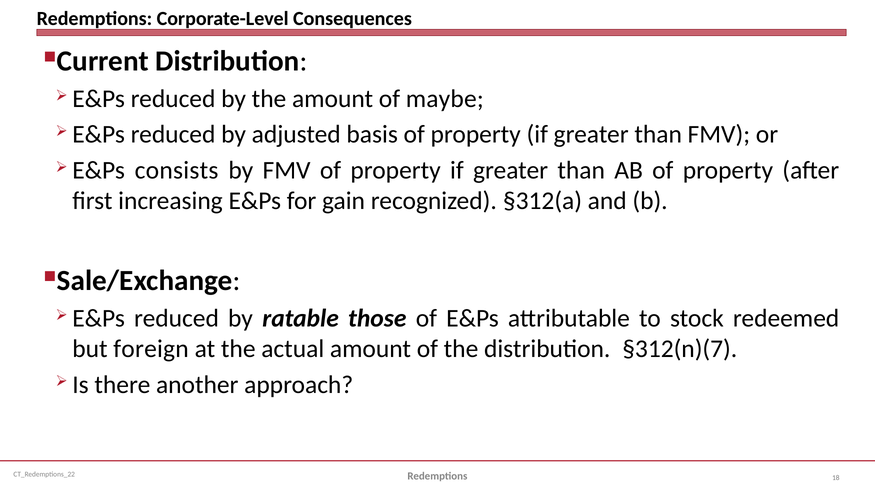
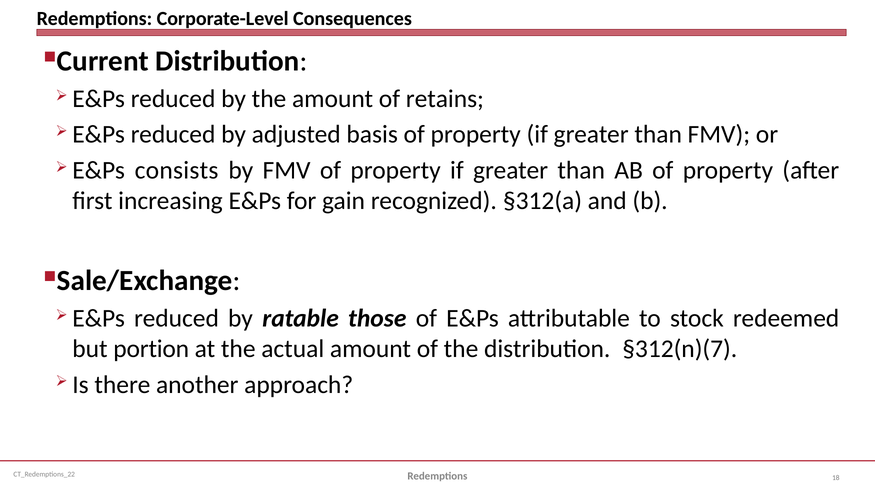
maybe: maybe -> retains (445, 99)
foreign: foreign -> portion (151, 349)
